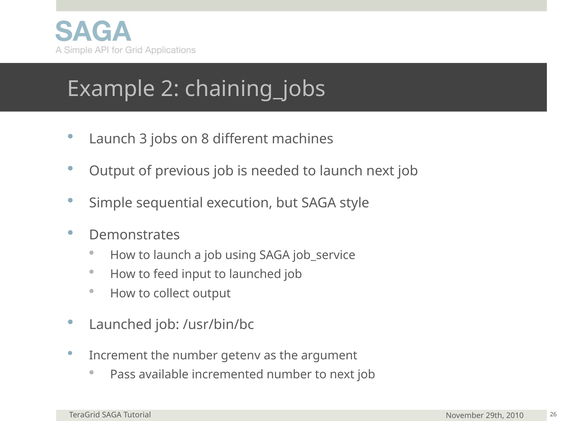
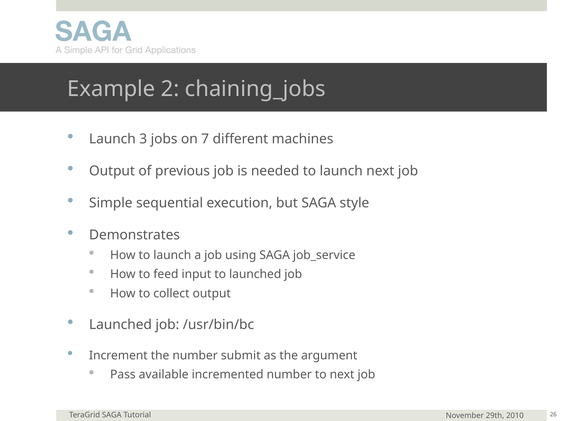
8: 8 -> 7 (205, 139)
getenv: getenv -> submit (241, 355)
